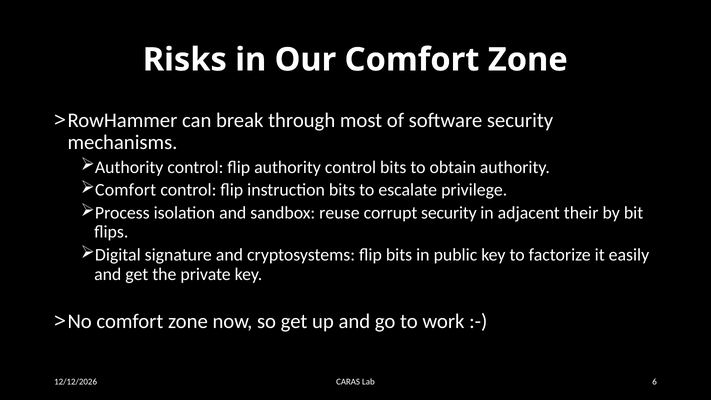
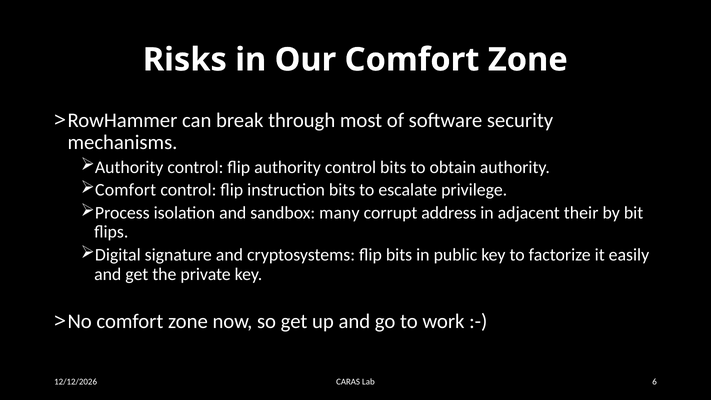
reuse: reuse -> many (339, 213)
corrupt security: security -> address (449, 213)
